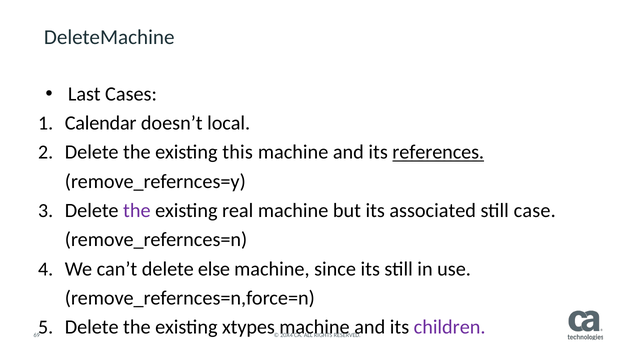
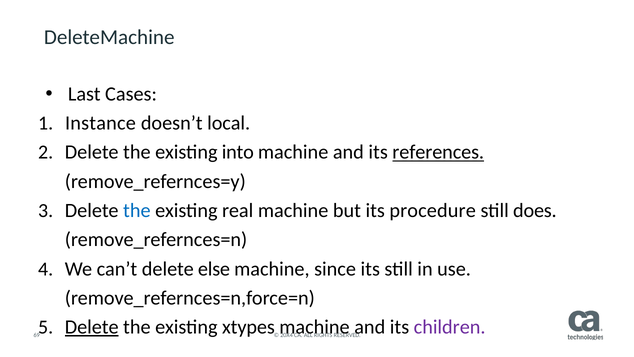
Calendar: Calendar -> Instance (100, 123)
this: this -> into (238, 152)
the colour: purple -> blue (137, 211)
associated: associated -> procedure (433, 211)
case: case -> does (535, 211)
Delete underline: none -> present (92, 327)
